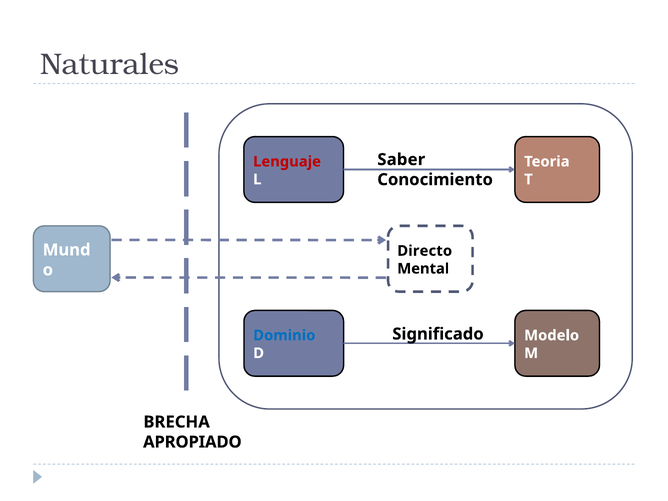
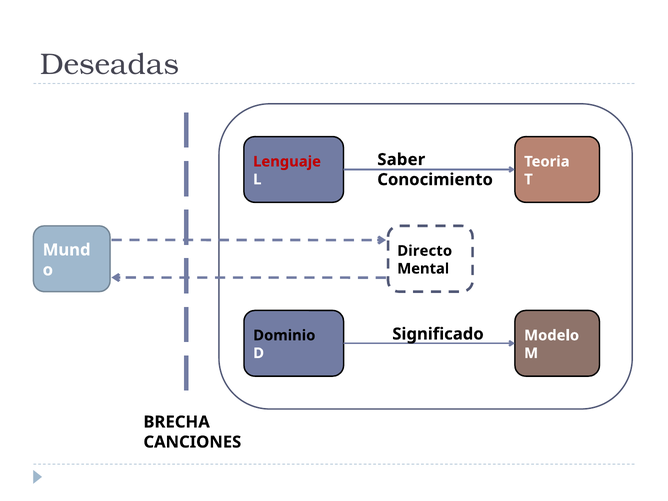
Naturales: Naturales -> Deseadas (110, 64)
Dominio colour: blue -> black (284, 335)
APROPIADO: APROPIADO -> CANCIONES (192, 442)
